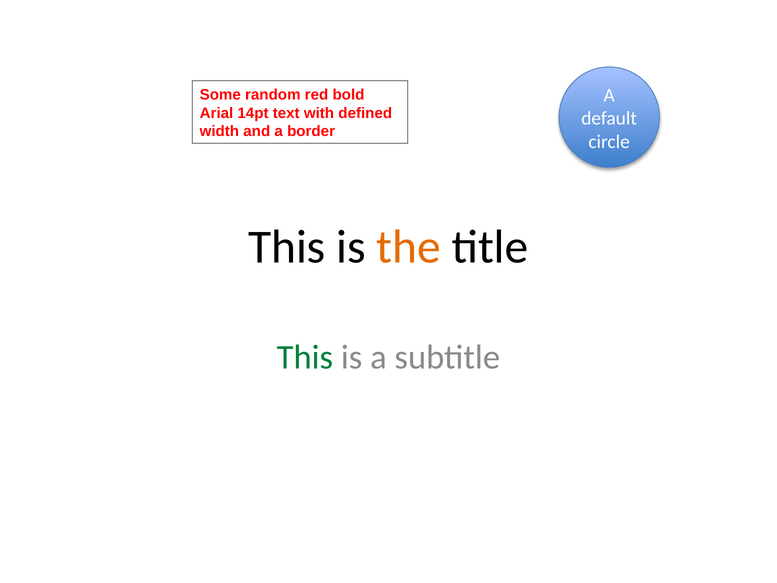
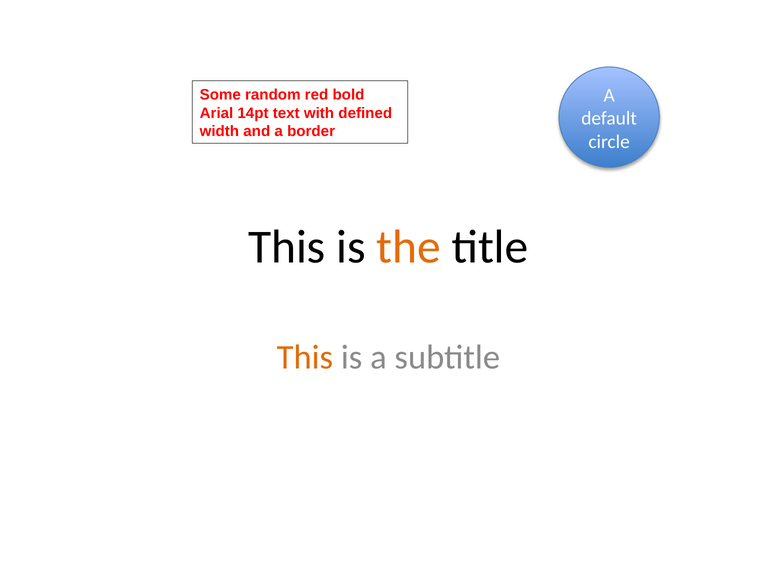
This colour: green -> orange (305, 357)
